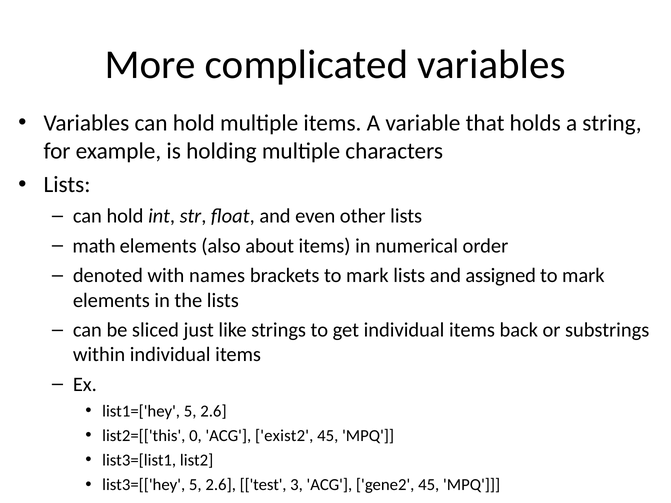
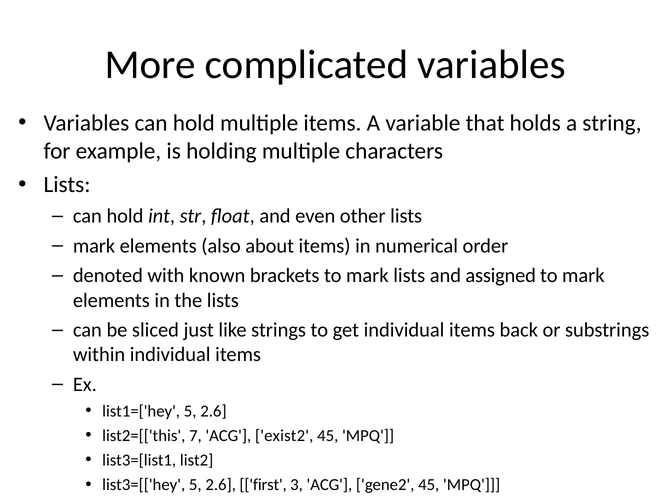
math: math -> mark (94, 246)
names: names -> known (217, 276)
0: 0 -> 7 (195, 436)
test: test -> first (263, 485)
